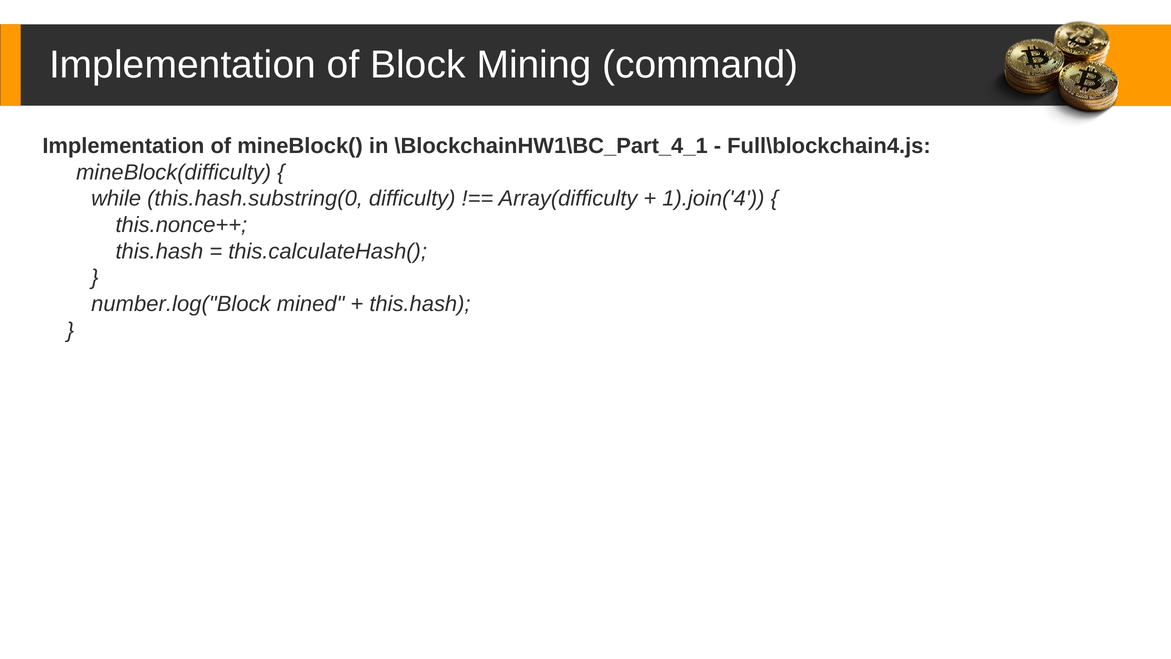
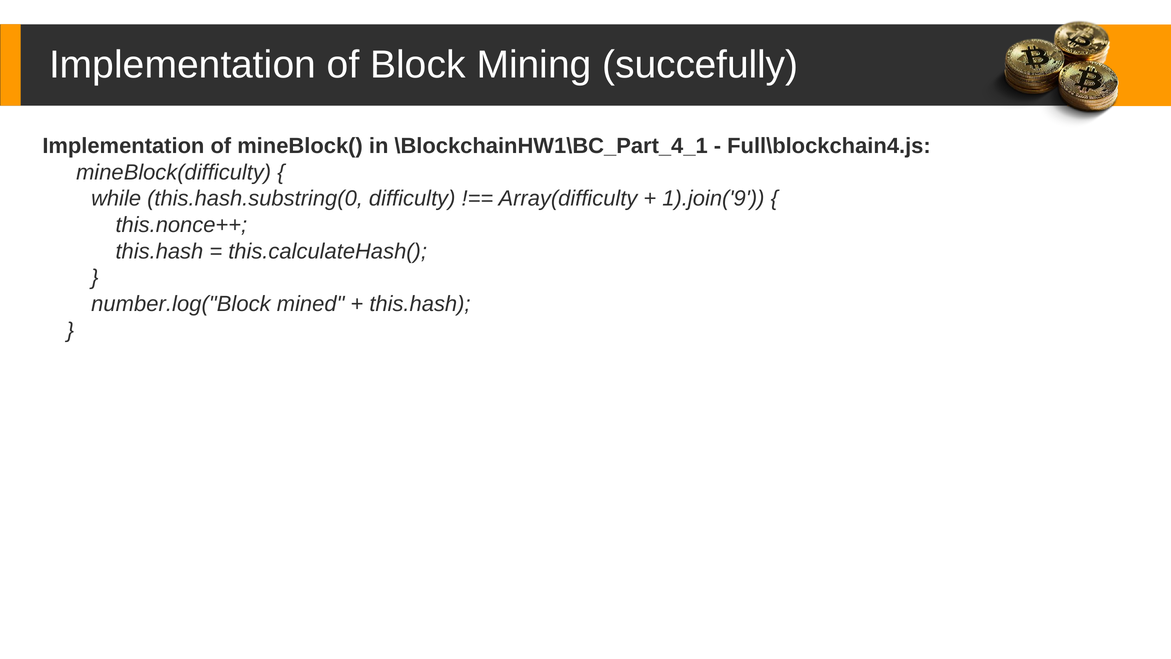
command: command -> succefully (700, 65)
1).join('4: 1).join('4 -> 1).join('9 (713, 199)
